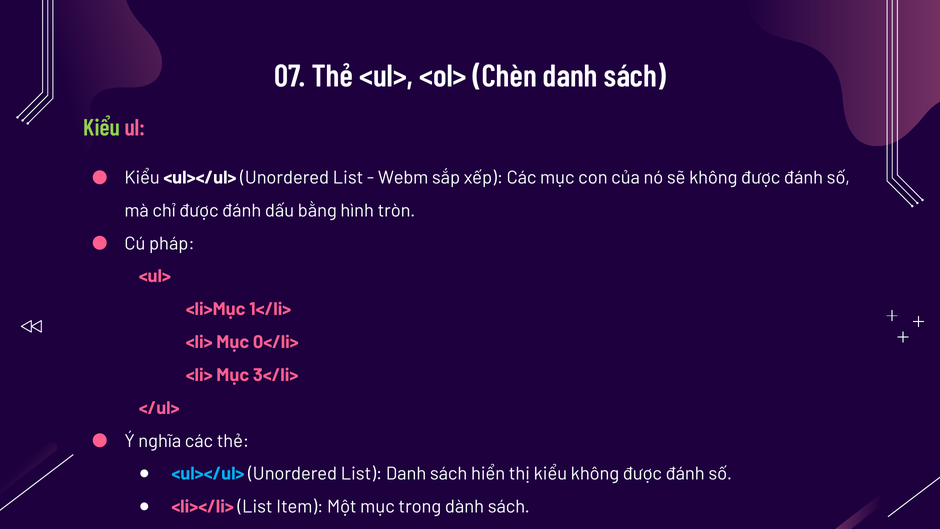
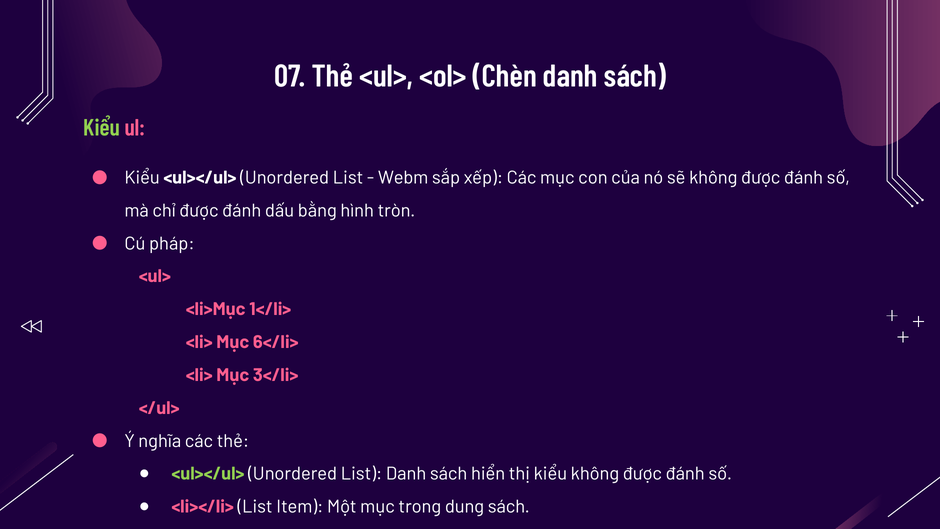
0</li>: 0</li> -> 6</li> (276, 342)
<ul></ul> colour: light blue -> light green (208, 474)
dành: dành -> dung (465, 507)
